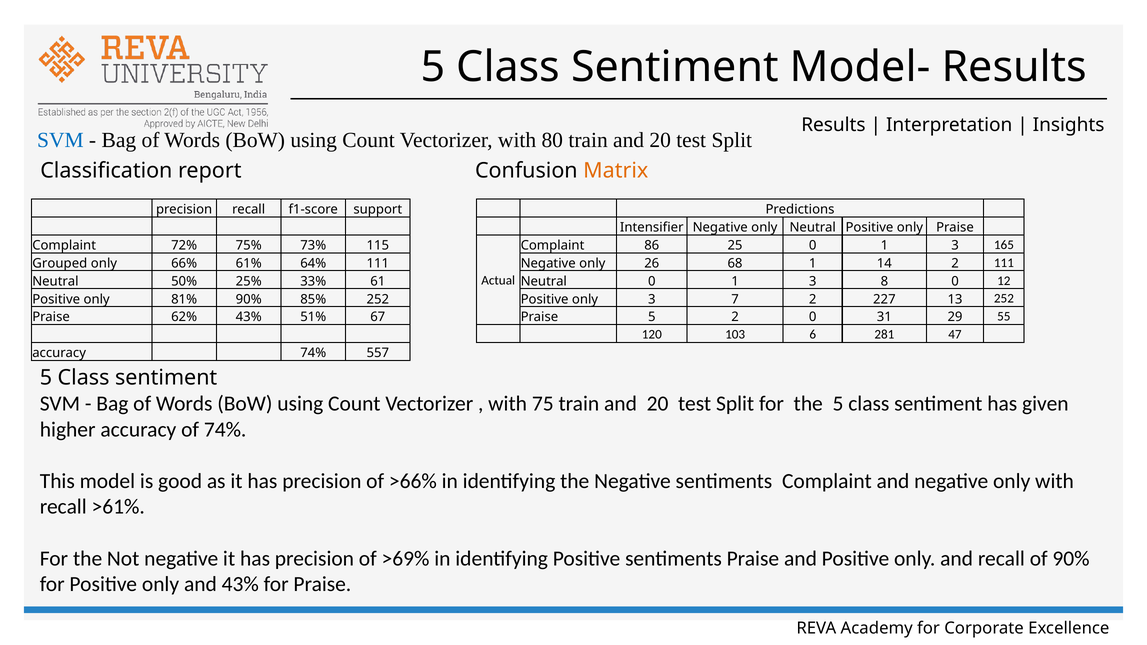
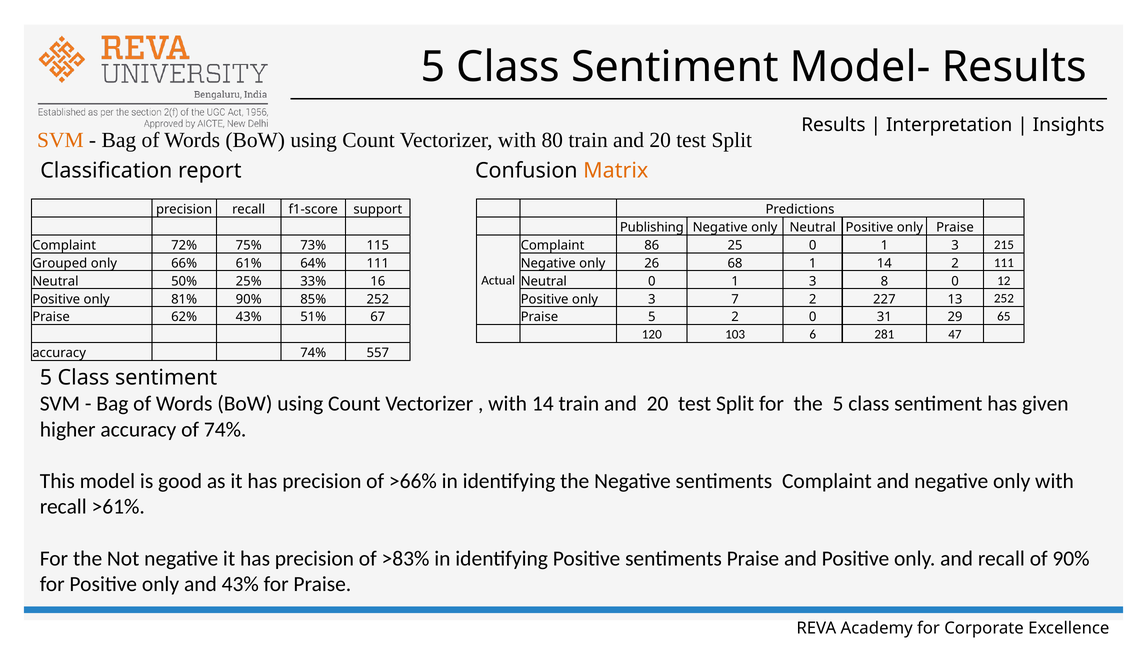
SVM colour: blue -> orange (60, 140)
Intensifier: Intensifier -> Publishing (652, 228)
165: 165 -> 215 (1004, 245)
61: 61 -> 16 (378, 281)
55: 55 -> 65 (1004, 317)
with 75: 75 -> 14 (543, 404)
>69%: >69% -> >83% (405, 559)
